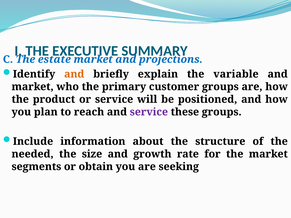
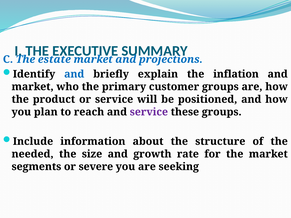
and colour: orange -> blue (74, 74)
variable: variable -> inflation (236, 74)
obtain: obtain -> severe (96, 167)
